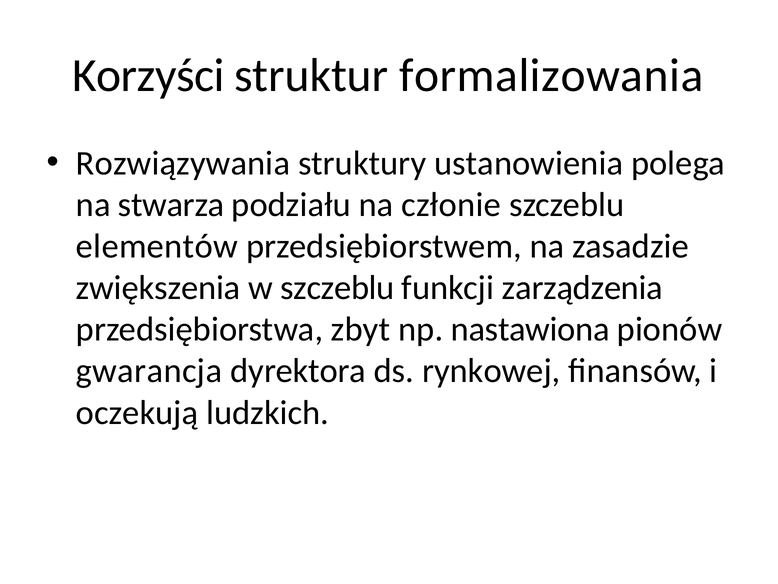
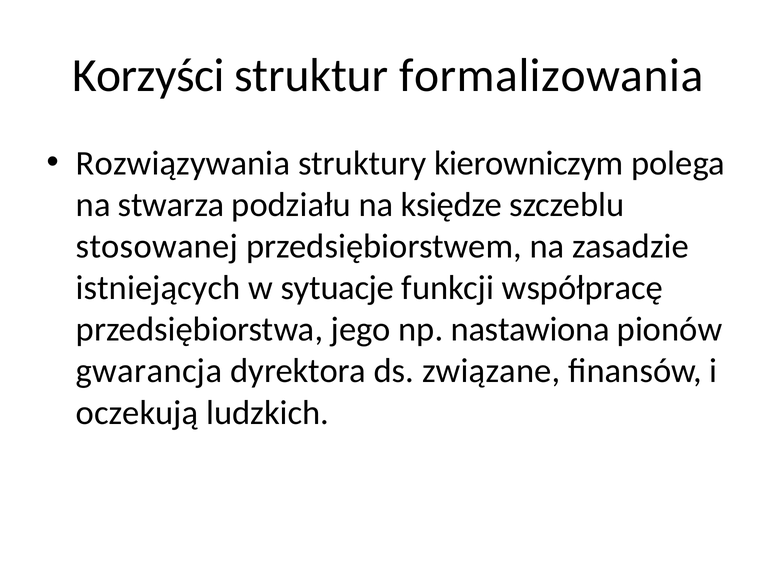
ustanowienia: ustanowienia -> kierowniczym (529, 163)
członie: członie -> księdze (451, 205)
elementów: elementów -> stosowanej (157, 246)
zwiększenia: zwiększenia -> istniejących (158, 288)
w szczeblu: szczeblu -> sytuacje (337, 288)
zarządzenia: zarządzenia -> współpracę (582, 288)
zbyt: zbyt -> jego (361, 329)
rynkowej: rynkowej -> związane (491, 371)
